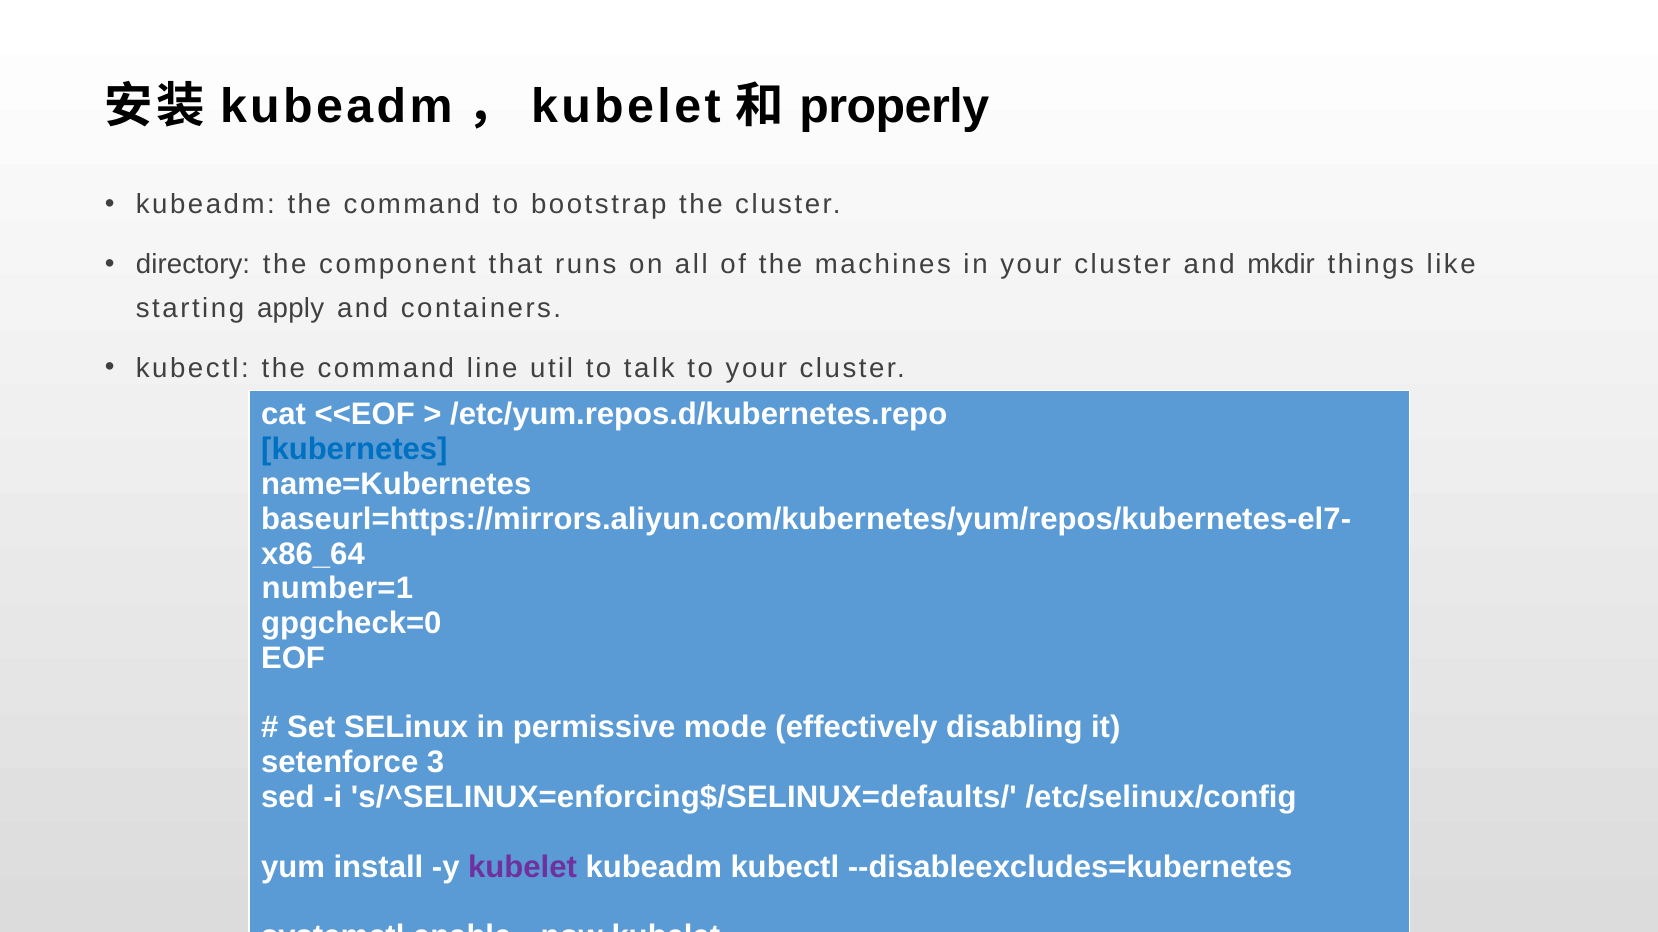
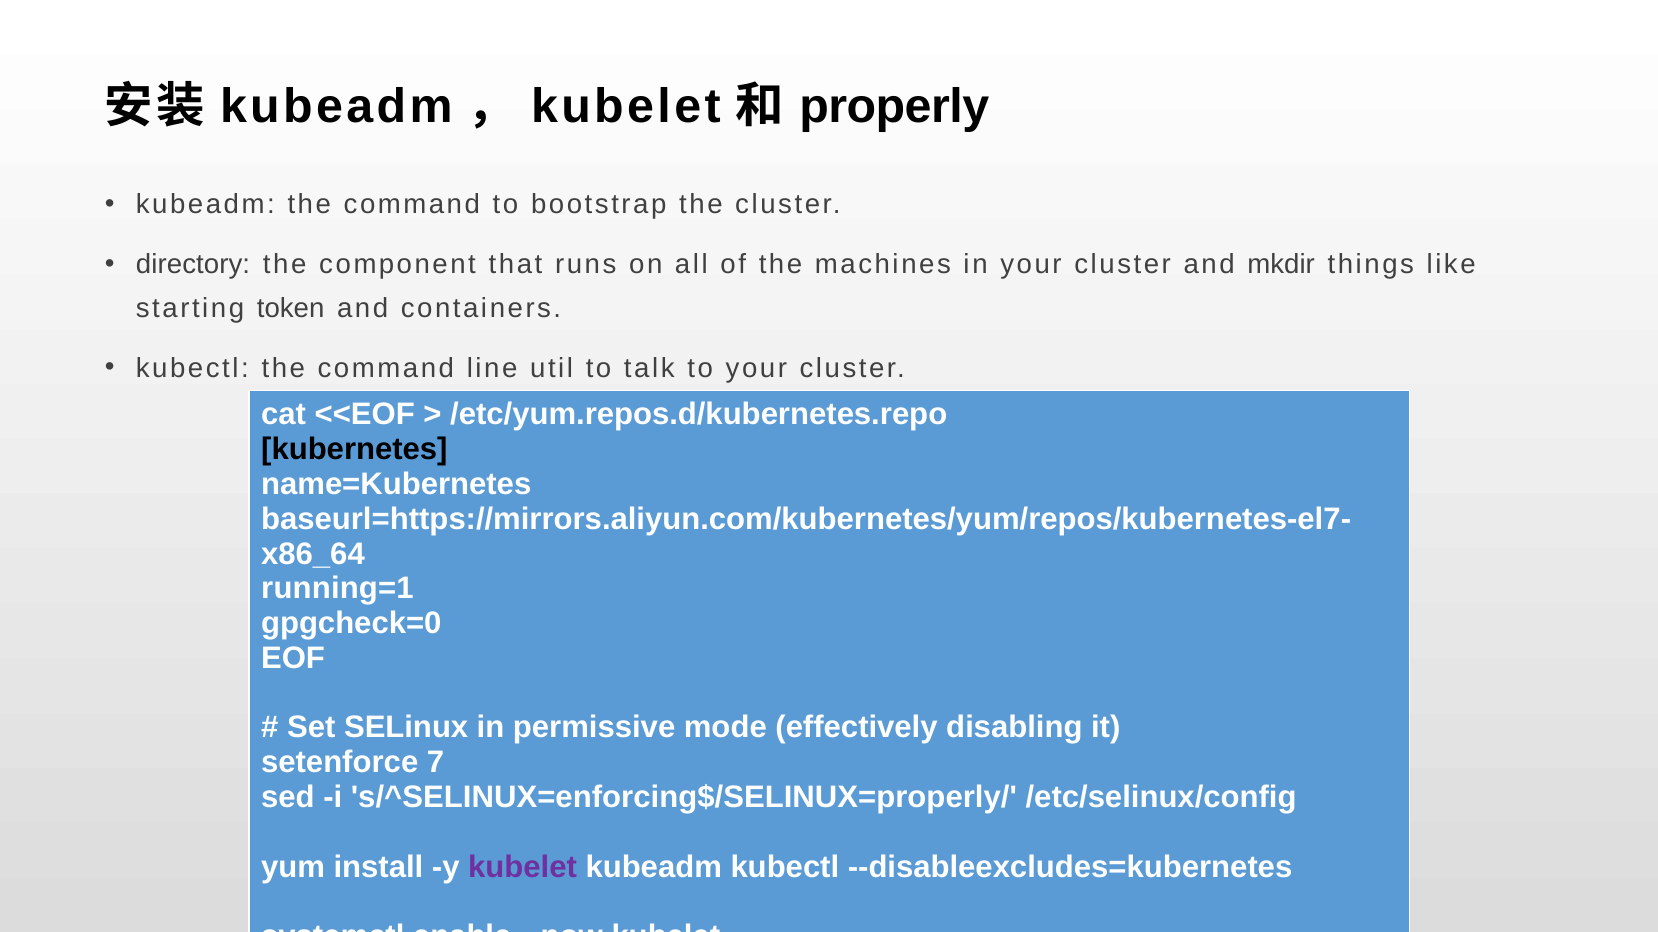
apply: apply -> token (291, 308)
kubernetes colour: blue -> black (354, 450)
number=1: number=1 -> running=1 (337, 589)
3: 3 -> 7 (436, 763)
s/^SELINUX=enforcing$/SELINUX=defaults/: s/^SELINUX=enforcing$/SELINUX=defaults/ -> s/^SELINUX=enforcing$/SELINUX=properly/ (684, 798)
